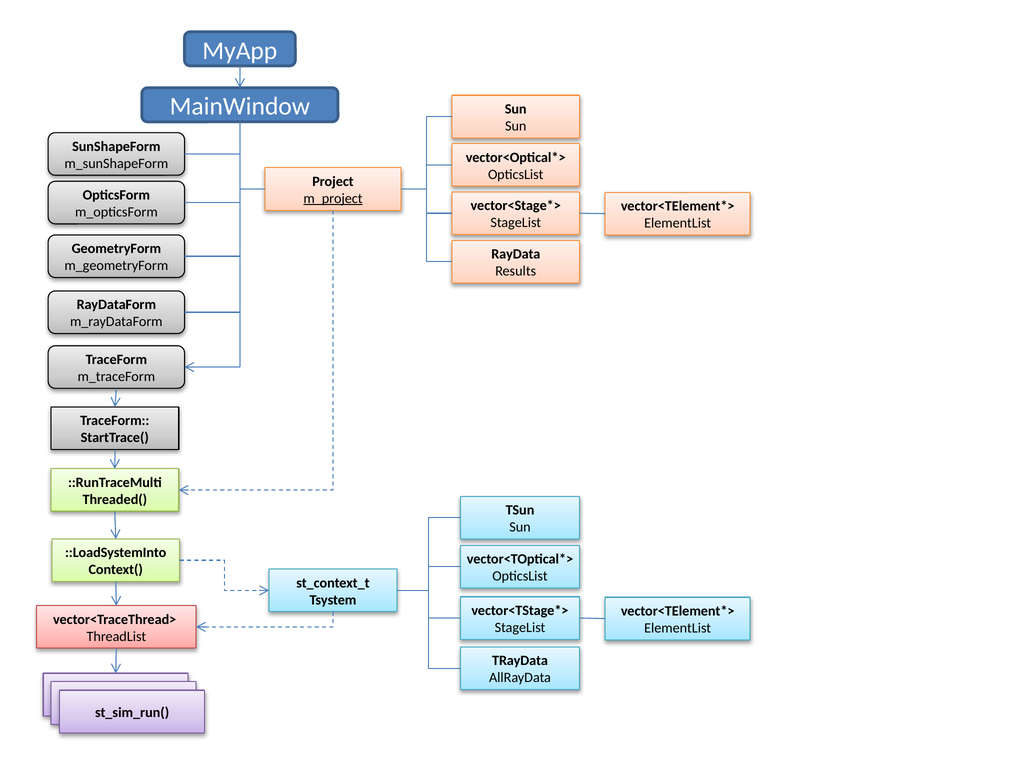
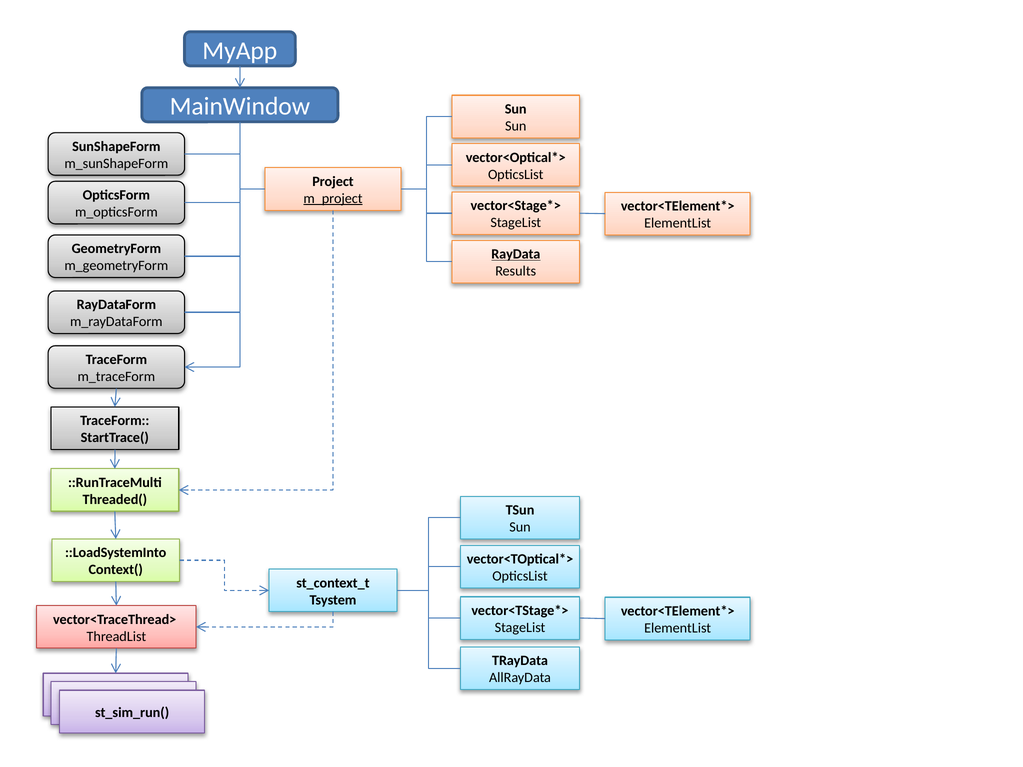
RayData underline: none -> present (516, 254)
